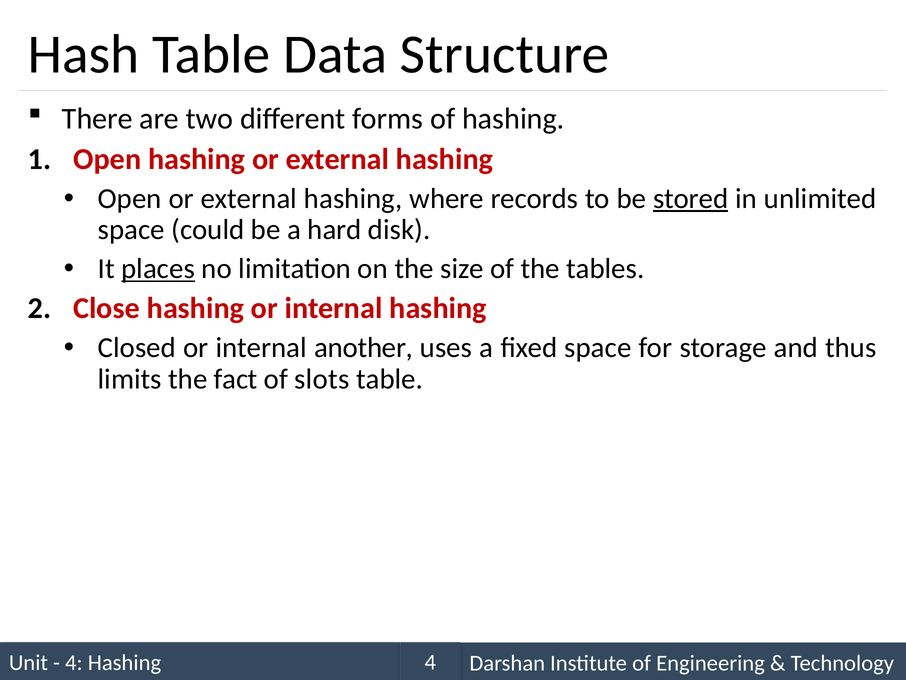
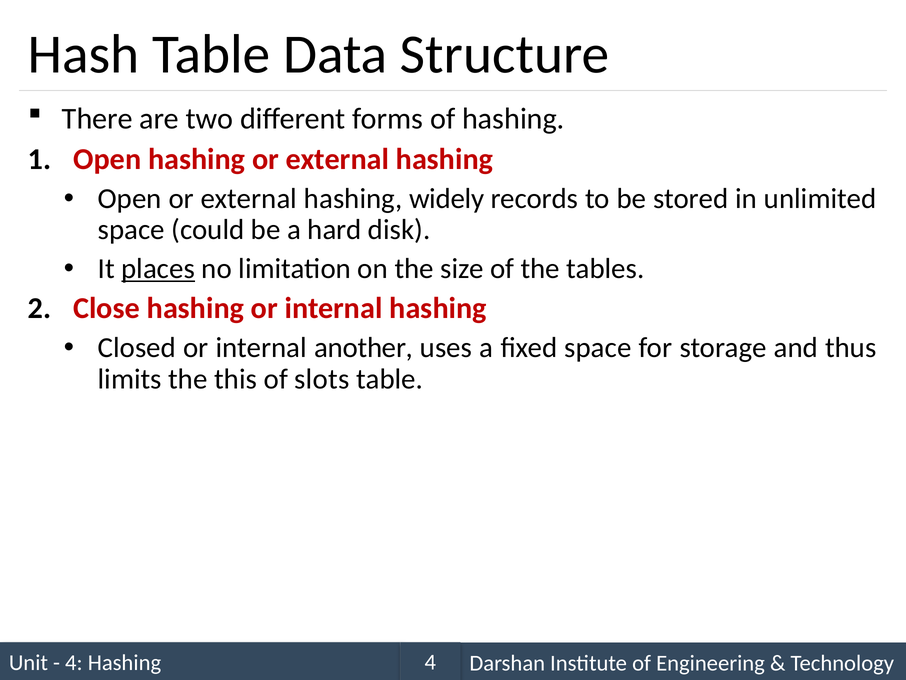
where: where -> widely (447, 198)
stored underline: present -> none (691, 198)
fact: fact -> this (236, 379)
